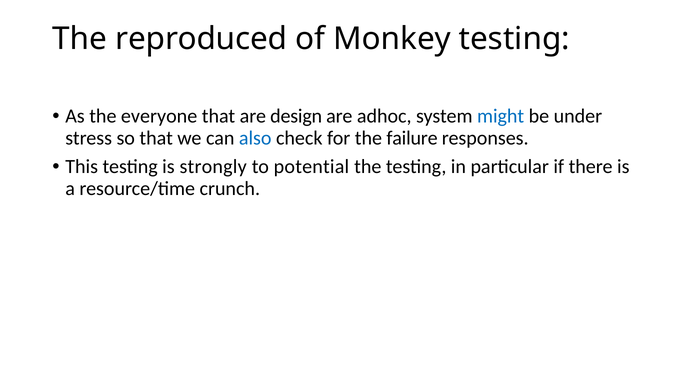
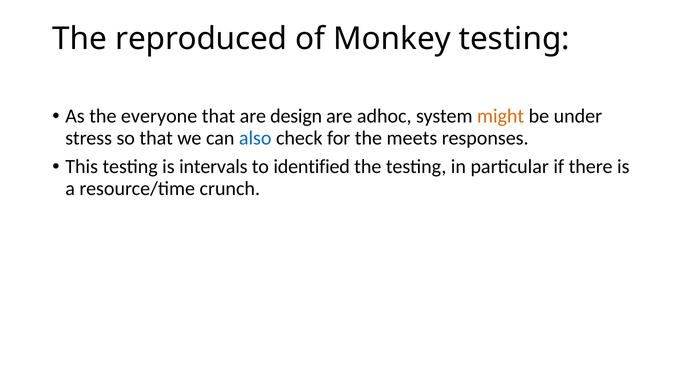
might colour: blue -> orange (501, 116)
failure: failure -> meets (412, 138)
strongly: strongly -> intervals (213, 167)
potential: potential -> identified (312, 167)
